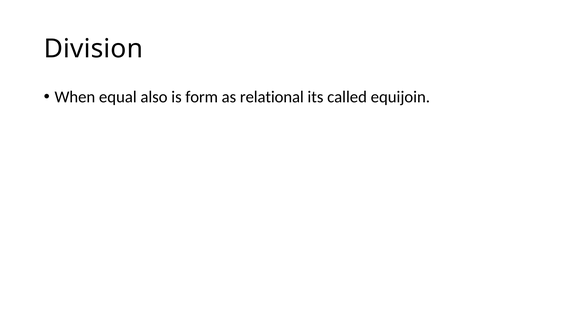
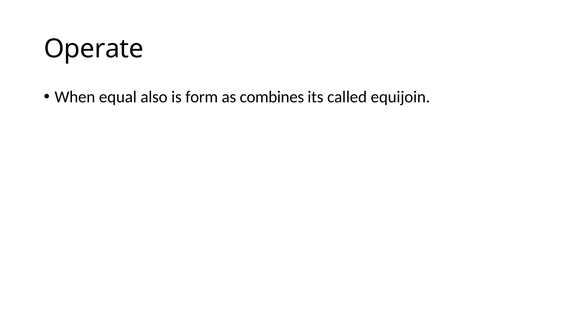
Division: Division -> Operate (94, 49)
relational: relational -> combines (272, 97)
